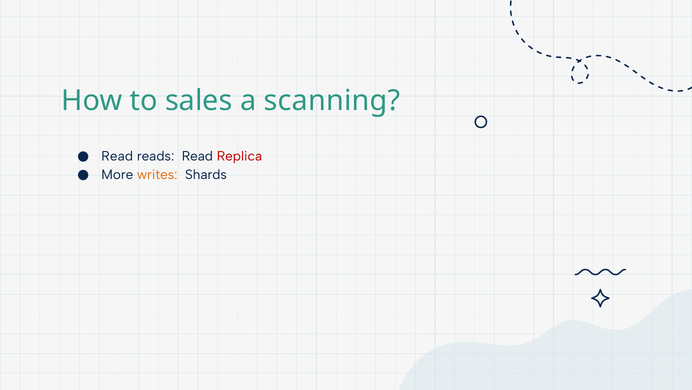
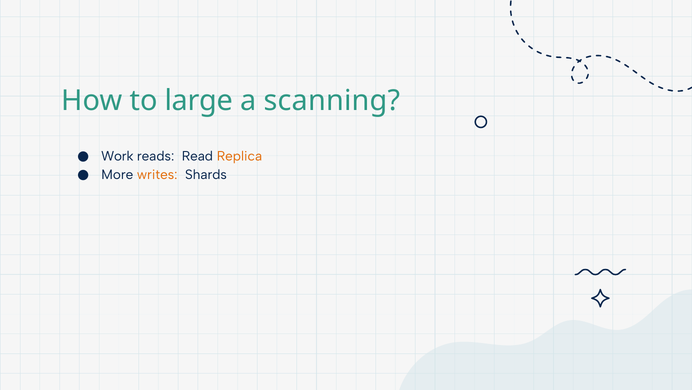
sales: sales -> large (199, 101)
Read: Read -> Work (117, 156)
Replica colour: red -> orange (239, 156)
